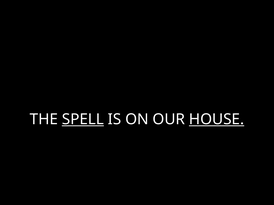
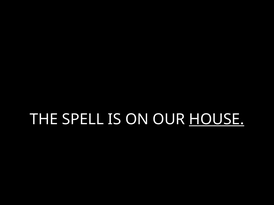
SPELL underline: present -> none (83, 120)
